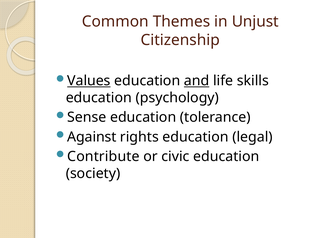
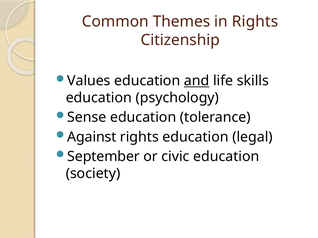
in Unjust: Unjust -> Rights (255, 21)
Values underline: present -> none (89, 81)
Contribute: Contribute -> September (103, 157)
